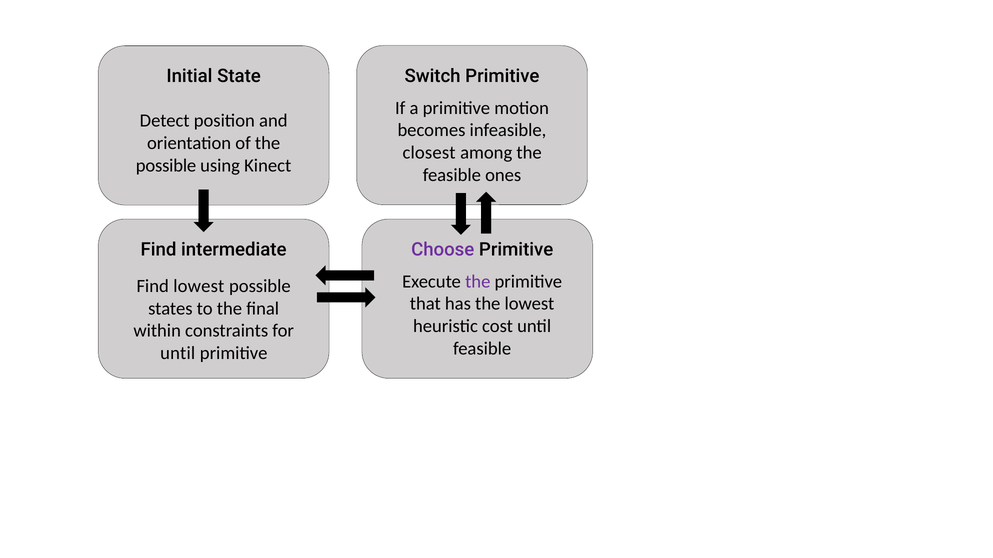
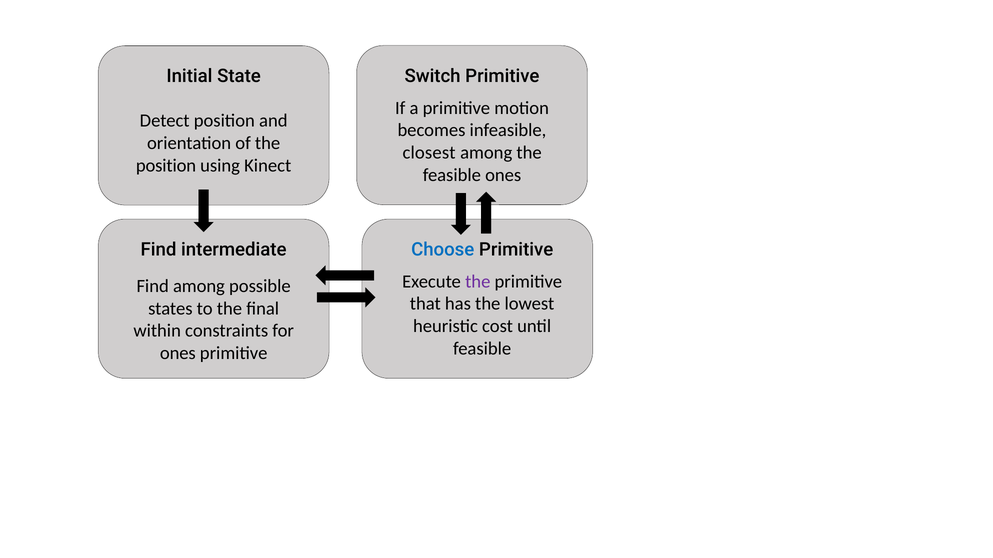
possible: possible -> position (166, 166)
Choose colour: purple -> blue (443, 250)
Find lowest: lowest -> among (199, 286)
until: until -> ones (178, 353)
